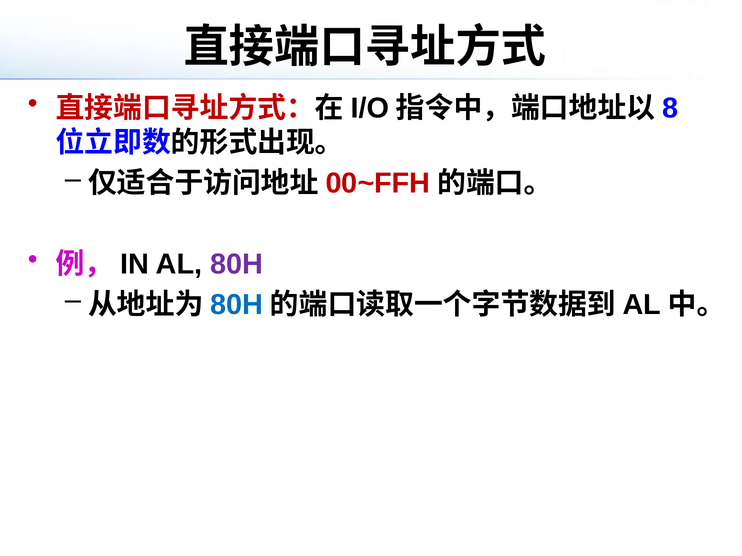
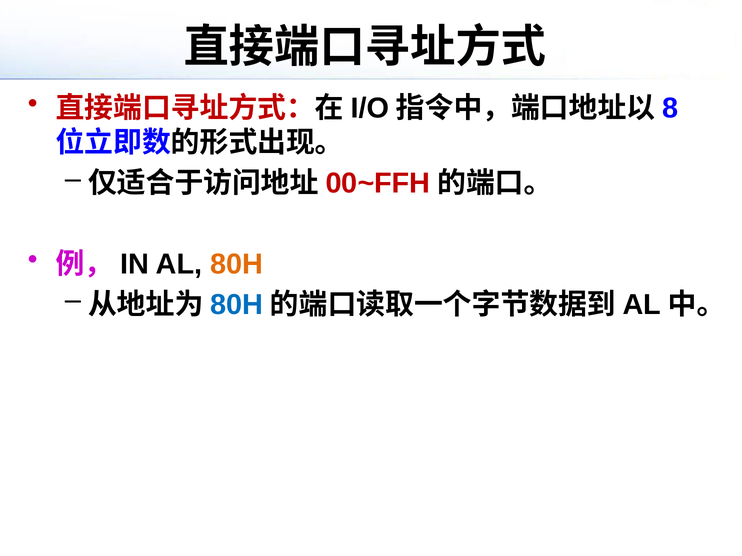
80H colour: purple -> orange (237, 264)
